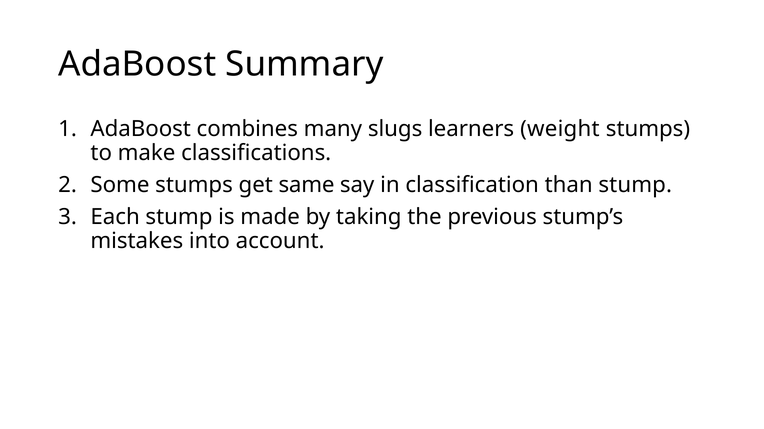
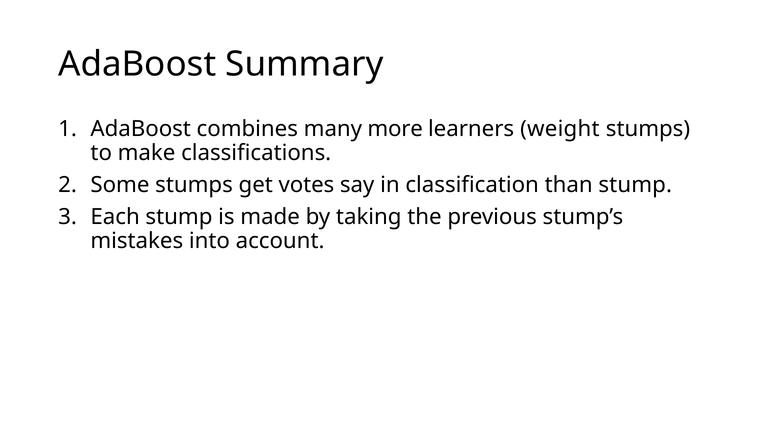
slugs: slugs -> more (395, 129)
same: same -> votes (306, 185)
